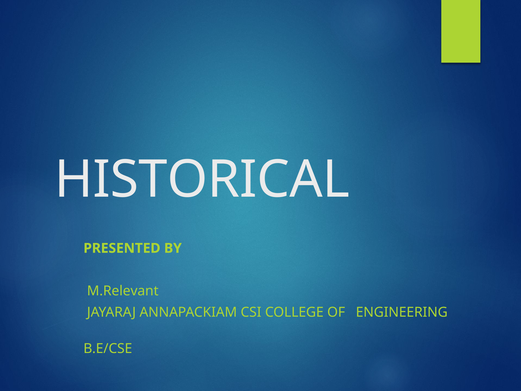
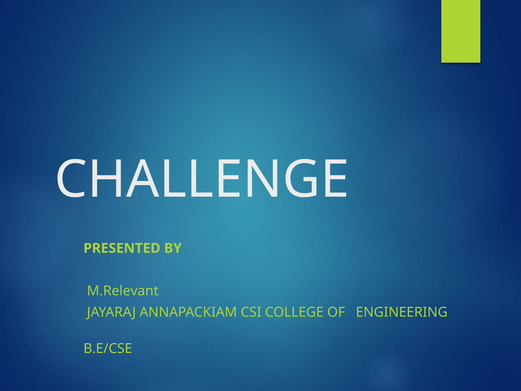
HISTORICAL: HISTORICAL -> CHALLENGE (202, 179)
